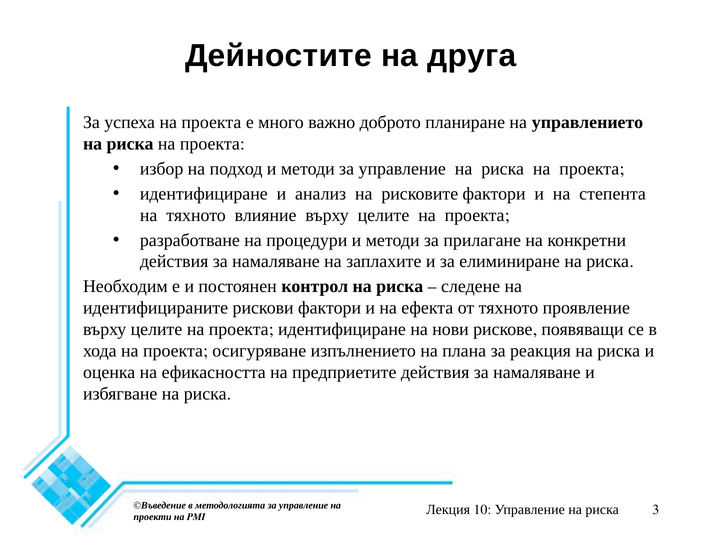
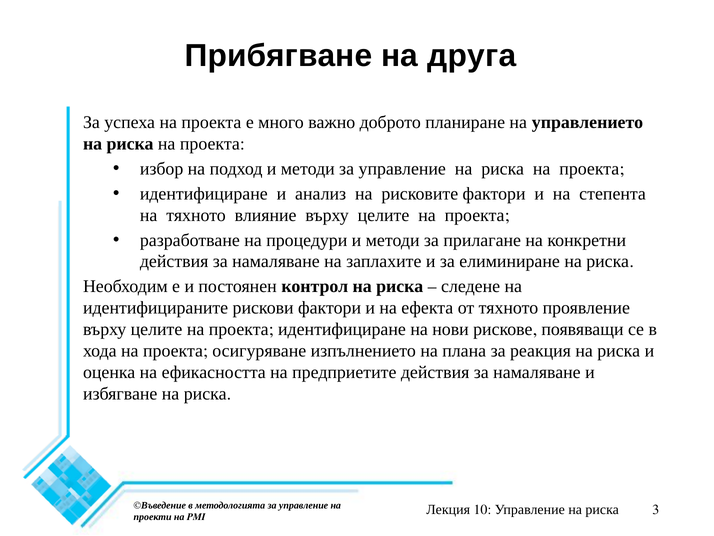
Дейностите: Дейностите -> Прибягване (279, 56)
